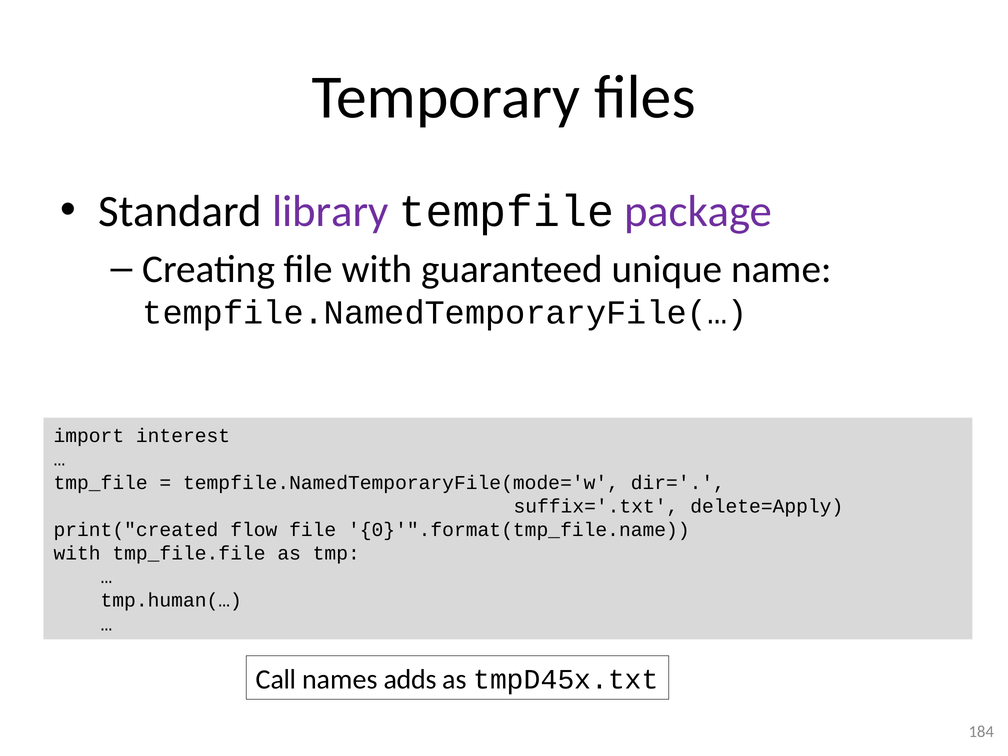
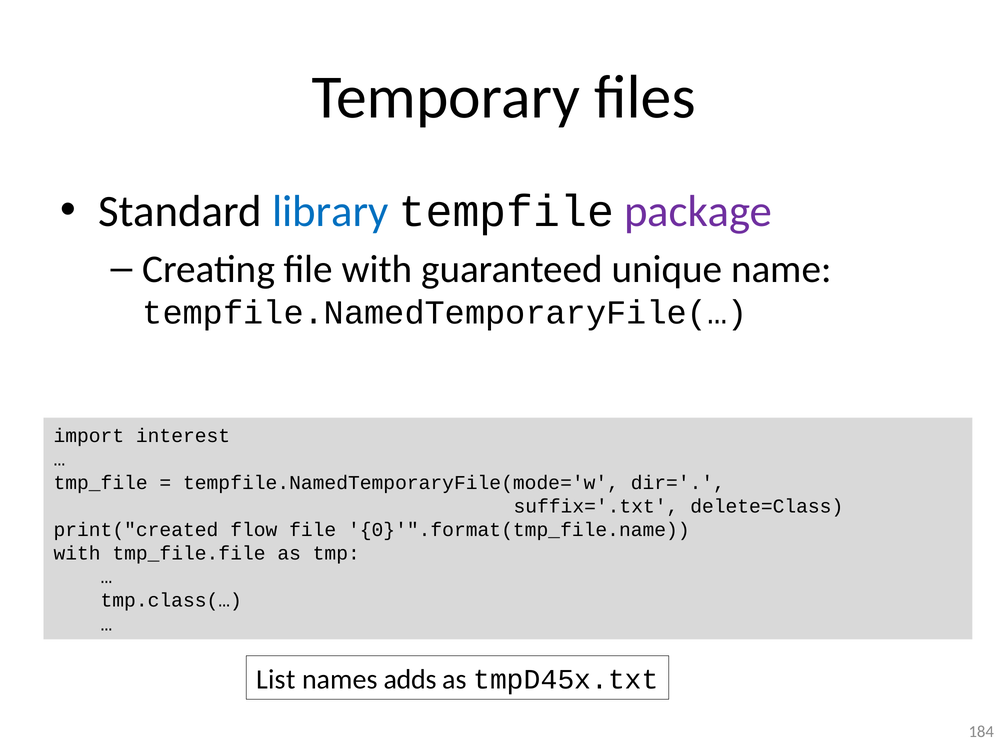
library colour: purple -> blue (330, 211)
delete=Apply: delete=Apply -> delete=Class (767, 506)
tmp.human(…: tmp.human(… -> tmp.class(… (171, 601)
Call: Call -> List (276, 680)
